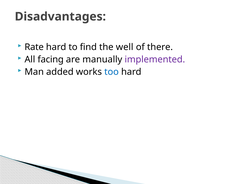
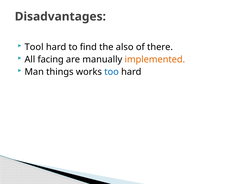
Rate: Rate -> Tool (34, 47)
well: well -> also (125, 47)
implemented colour: purple -> orange (155, 60)
added: added -> things (60, 72)
